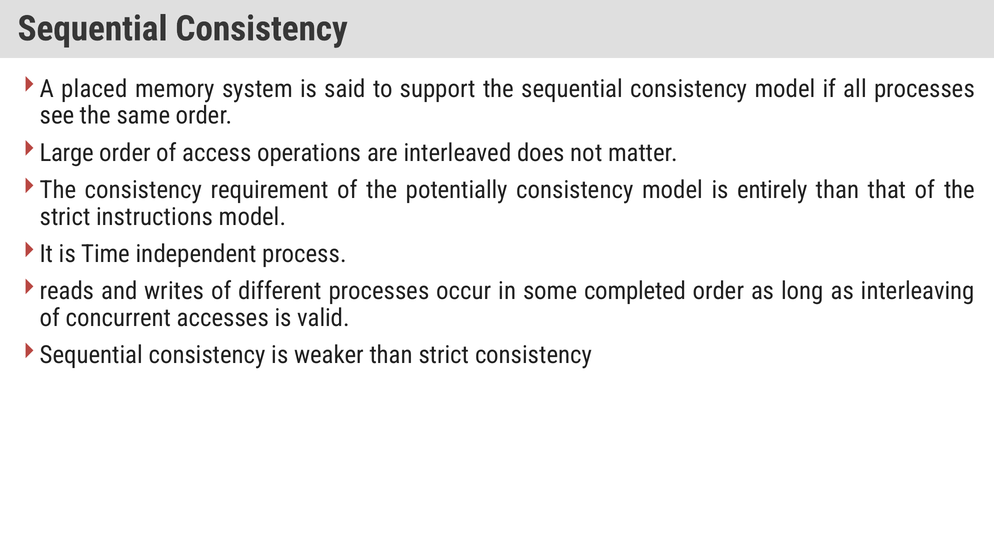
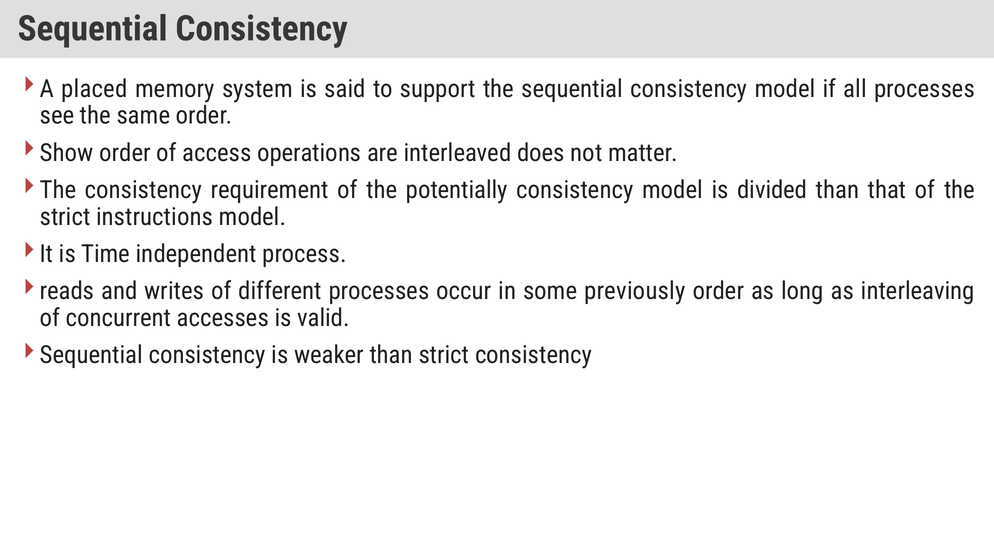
Large: Large -> Show (67, 153)
entirely: entirely -> divided (772, 190)
completed: completed -> previously (635, 291)
